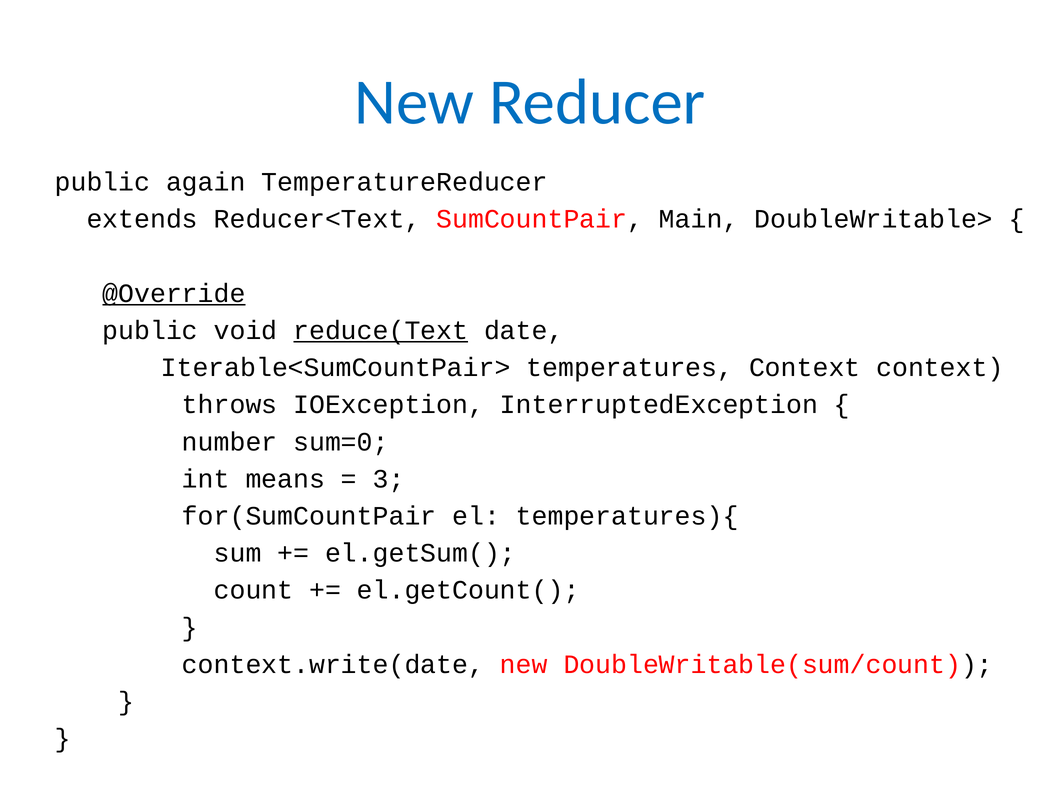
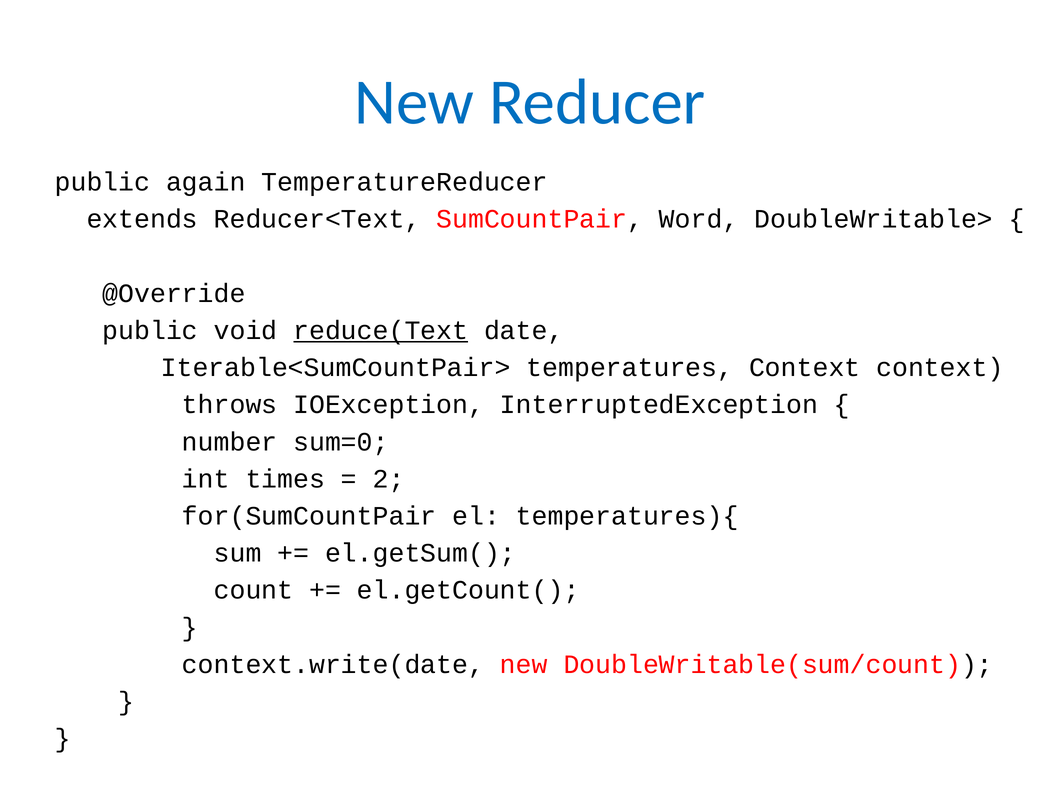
Main: Main -> Word (699, 219)
@Override underline: present -> none (174, 293)
means: means -> times (285, 479)
3: 3 -> 2 (389, 479)
